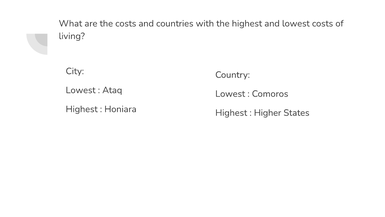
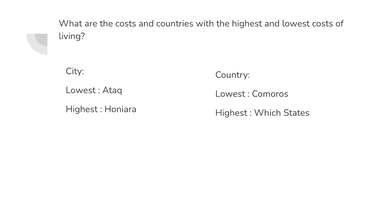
Higher: Higher -> Which (267, 113)
